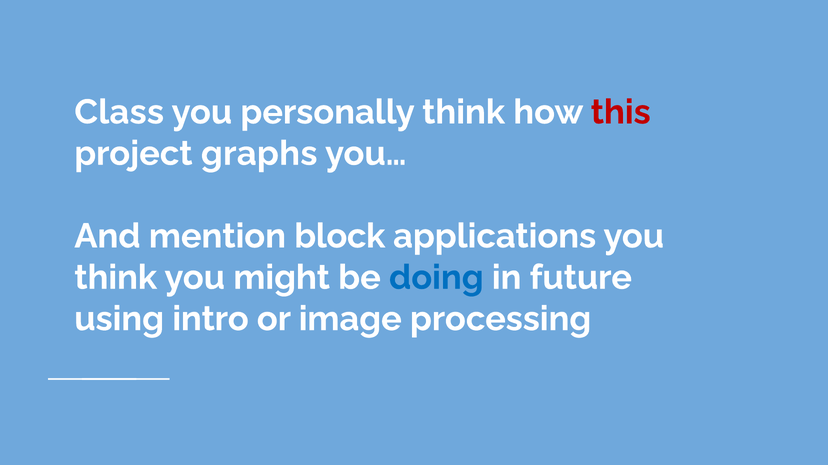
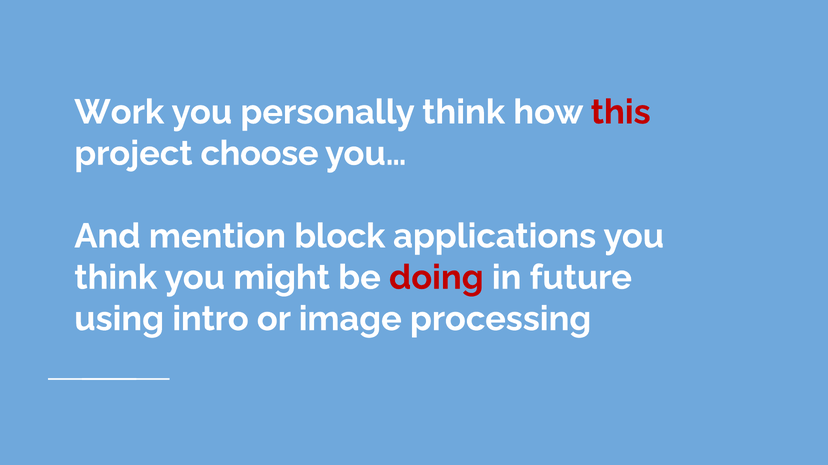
Class: Class -> Work (119, 112)
graphs: graphs -> choose (260, 154)
doing colour: blue -> red (436, 278)
